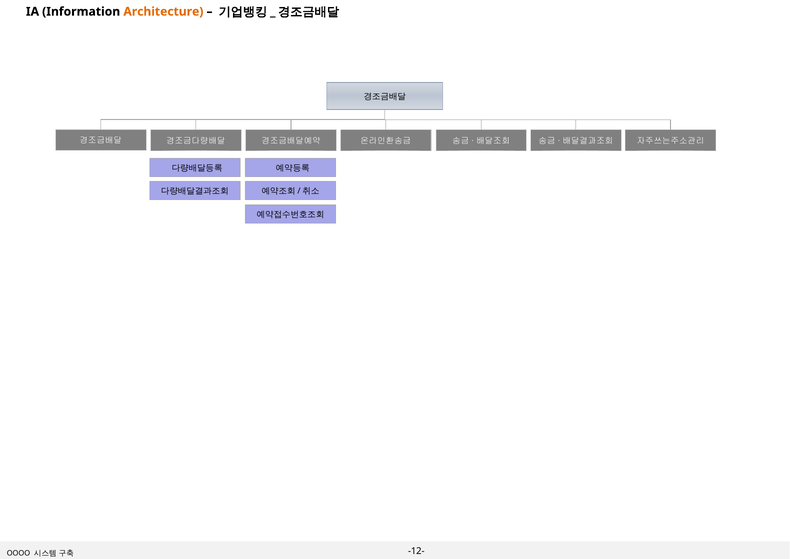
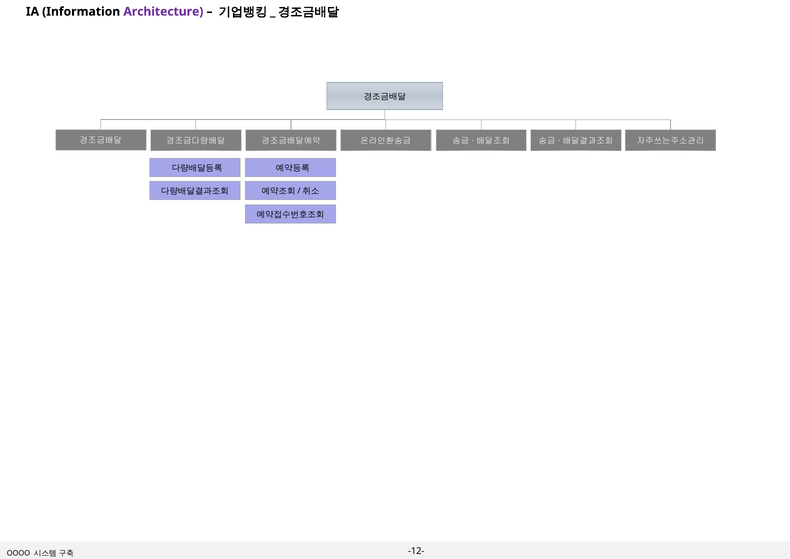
Architecture colour: orange -> purple (163, 12)
